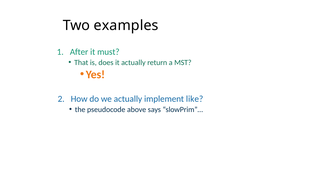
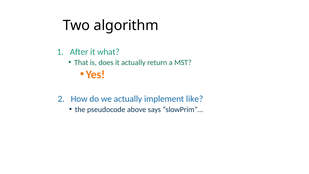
examples: examples -> algorithm (126, 25)
must: must -> what (108, 52)
